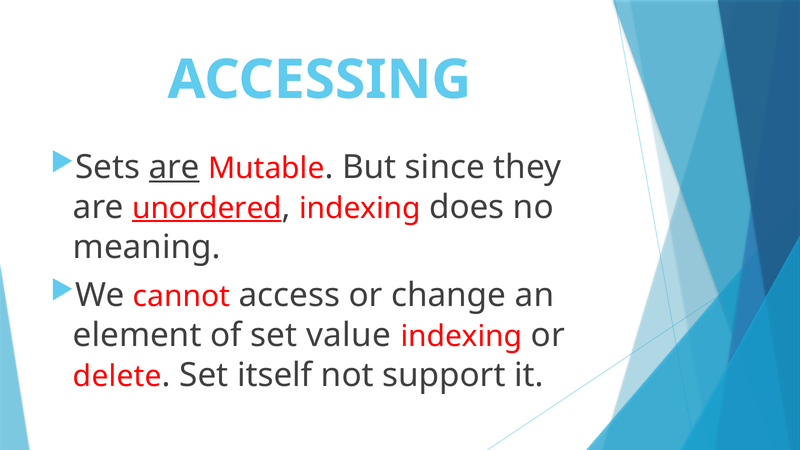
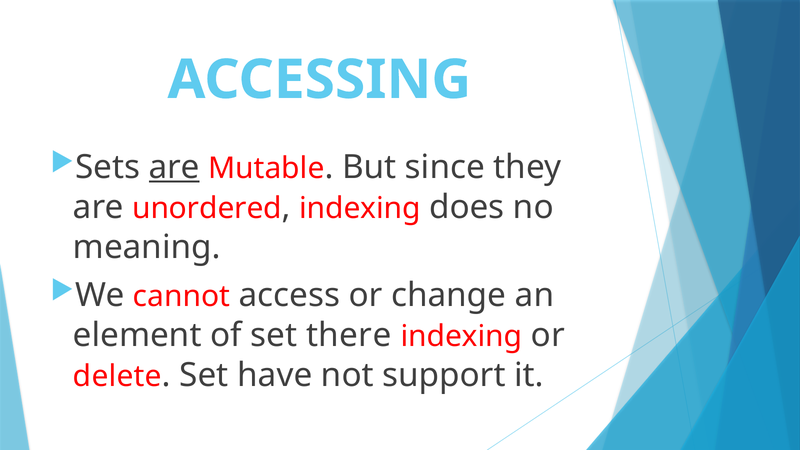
unordered underline: present -> none (207, 208)
value: value -> there (349, 335)
itself: itself -> have (275, 375)
